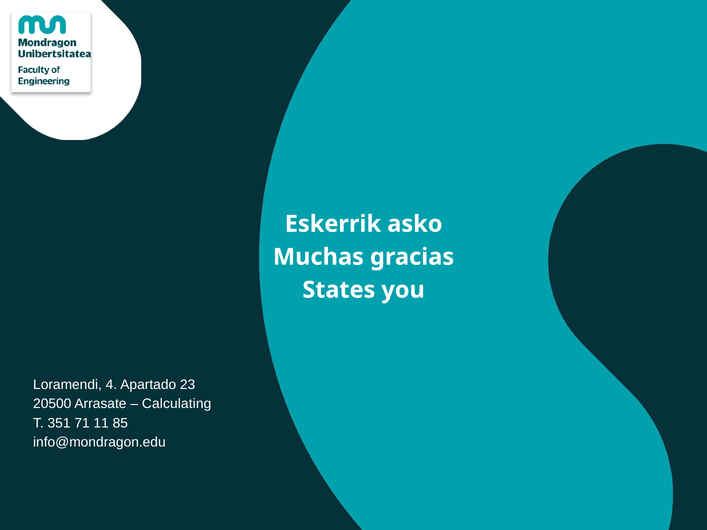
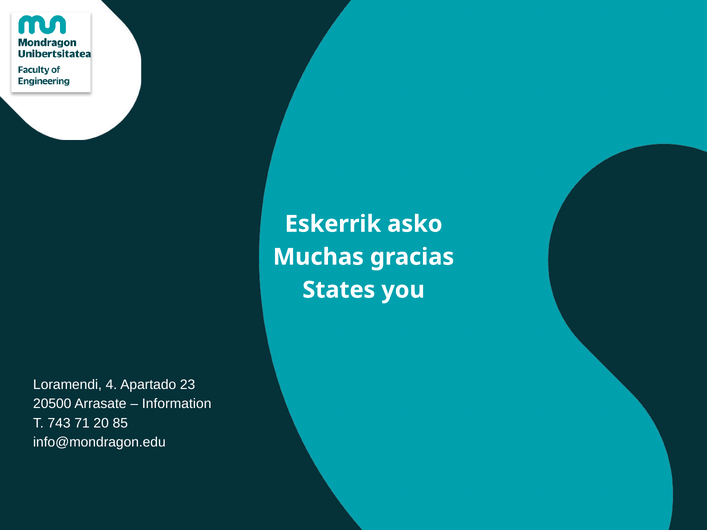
Calculating: Calculating -> Information (177, 404)
351: 351 -> 743 (59, 423)
11: 11 -> 20 (101, 423)
